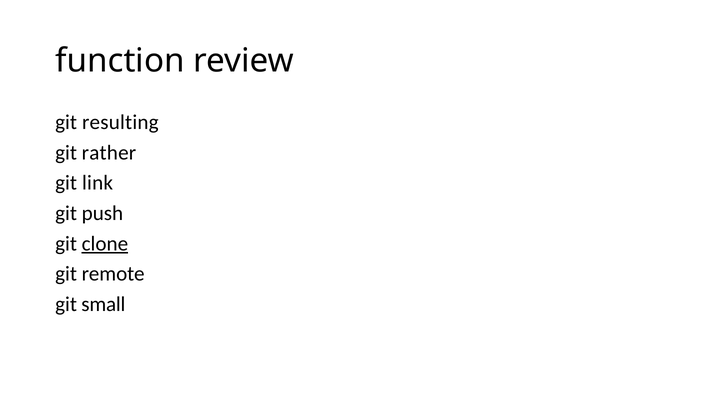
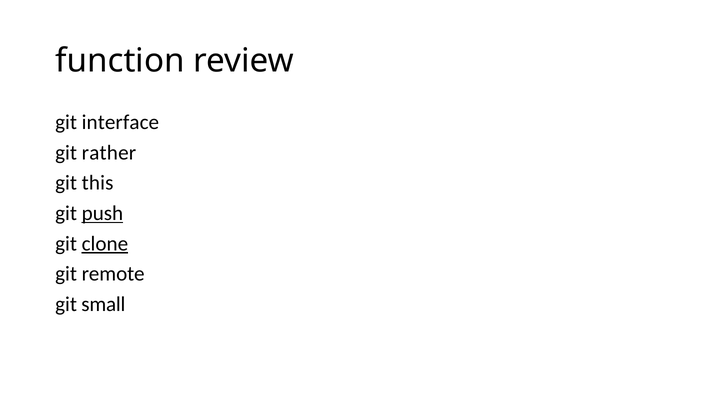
resulting: resulting -> interface (120, 122)
link: link -> this (98, 183)
push underline: none -> present (102, 213)
